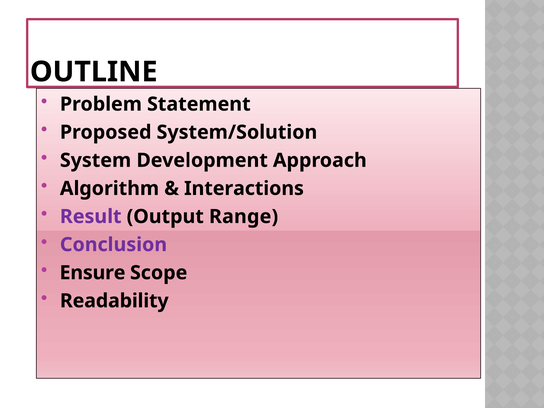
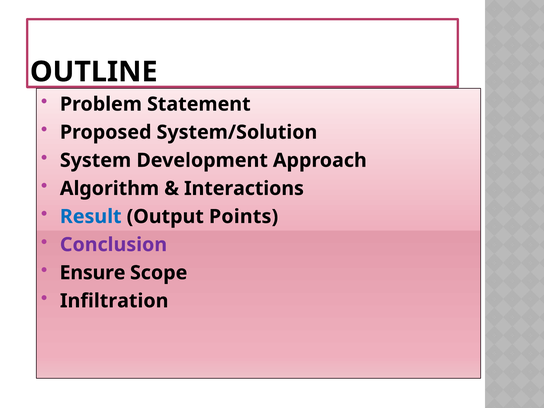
Result colour: purple -> blue (91, 217)
Range: Range -> Points (244, 217)
Readability: Readability -> Infiltration (114, 301)
